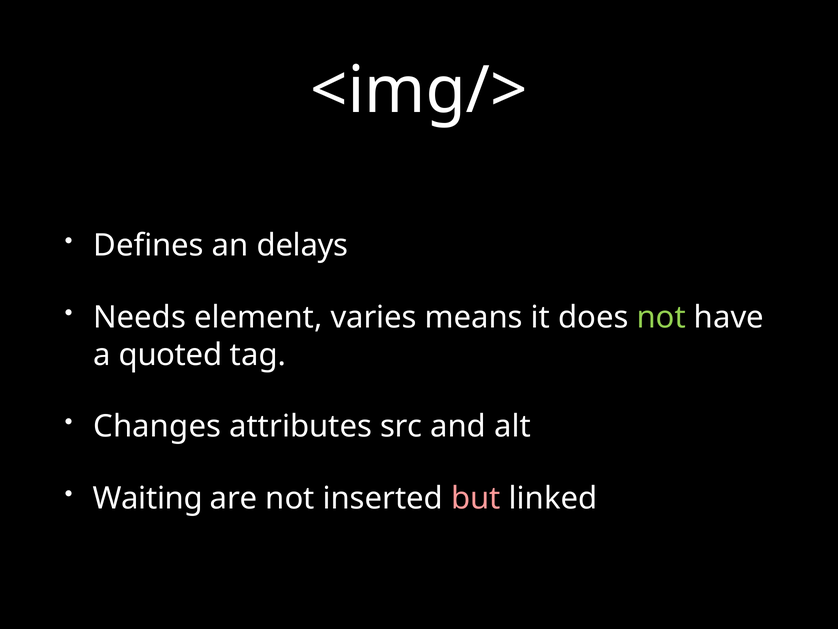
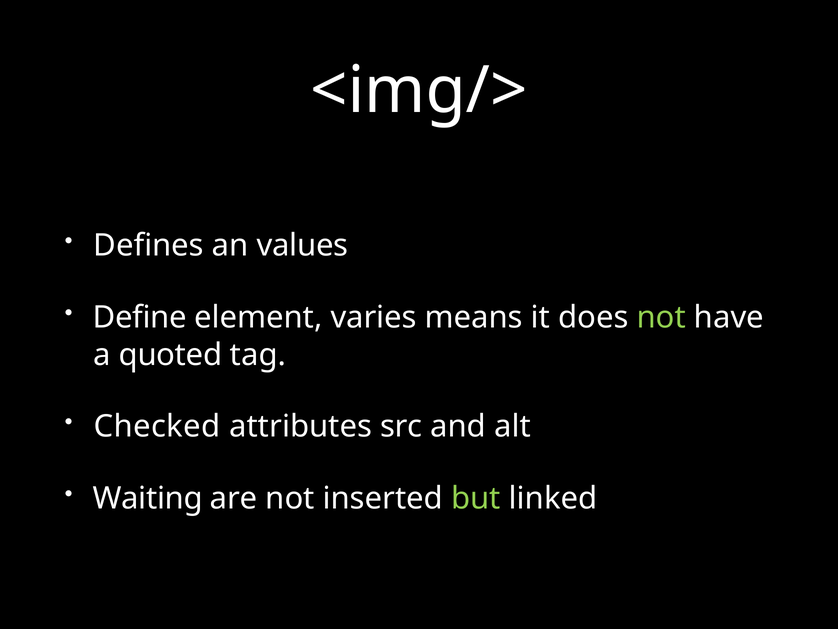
delays: delays -> values (302, 245)
Needs: Needs -> Define (140, 317)
Changes: Changes -> Checked (157, 426)
but colour: pink -> light green (476, 498)
